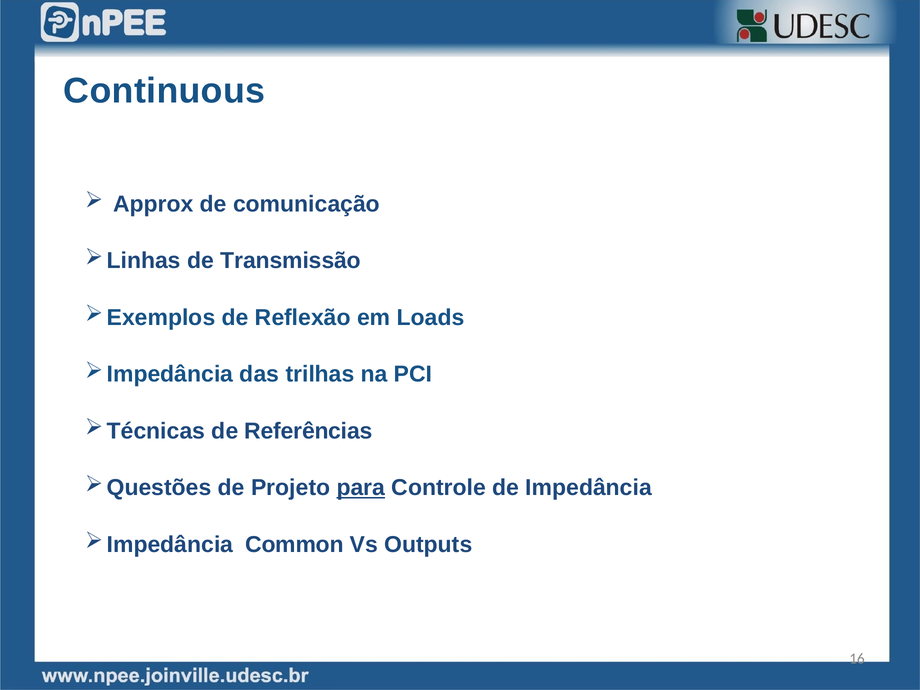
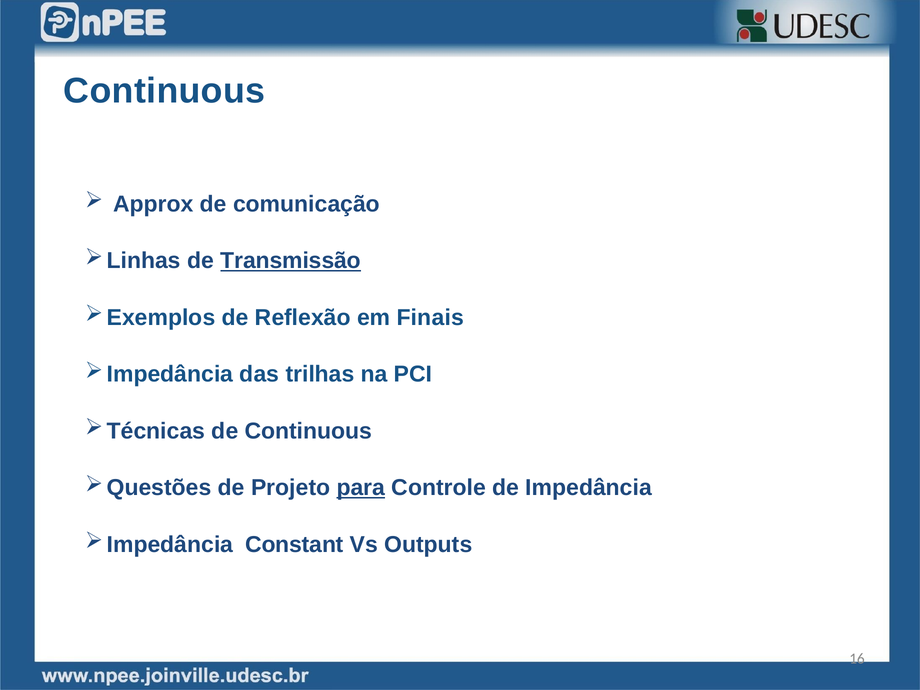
Transmissão underline: none -> present (291, 261)
Loads: Loads -> Finais (430, 318)
de Referências: Referências -> Continuous (308, 431)
Common: Common -> Constant (294, 544)
